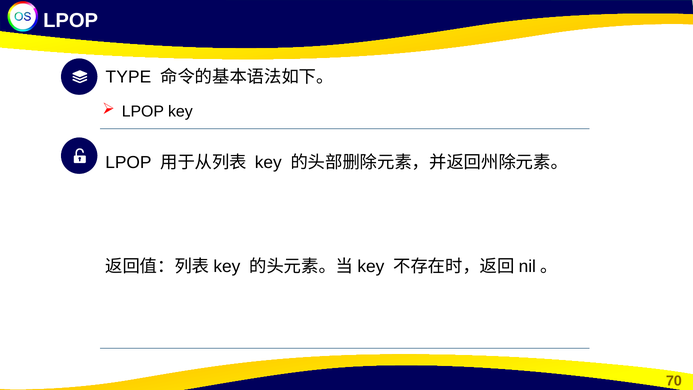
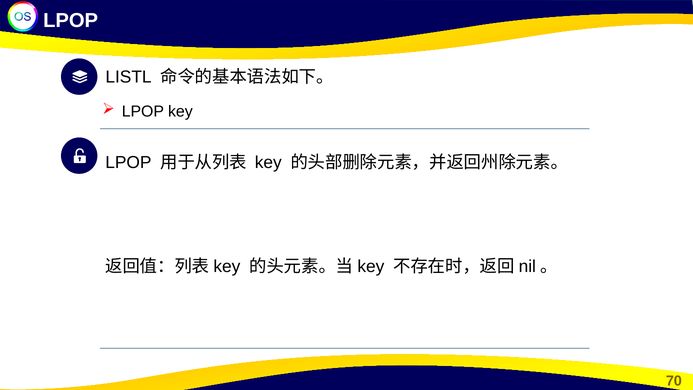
TYPE: TYPE -> LISTL (129, 77)
